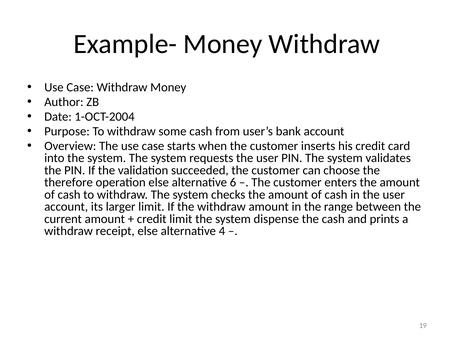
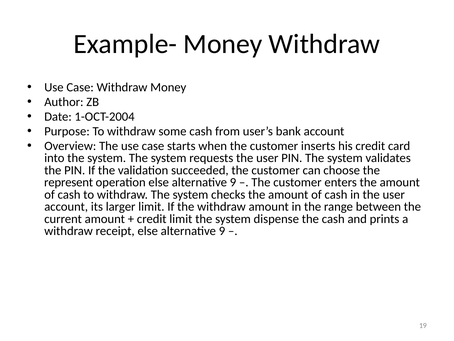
therefore: therefore -> represent (69, 182)
operation else alternative 6: 6 -> 9 (233, 182)
receipt else alternative 4: 4 -> 9 (222, 231)
